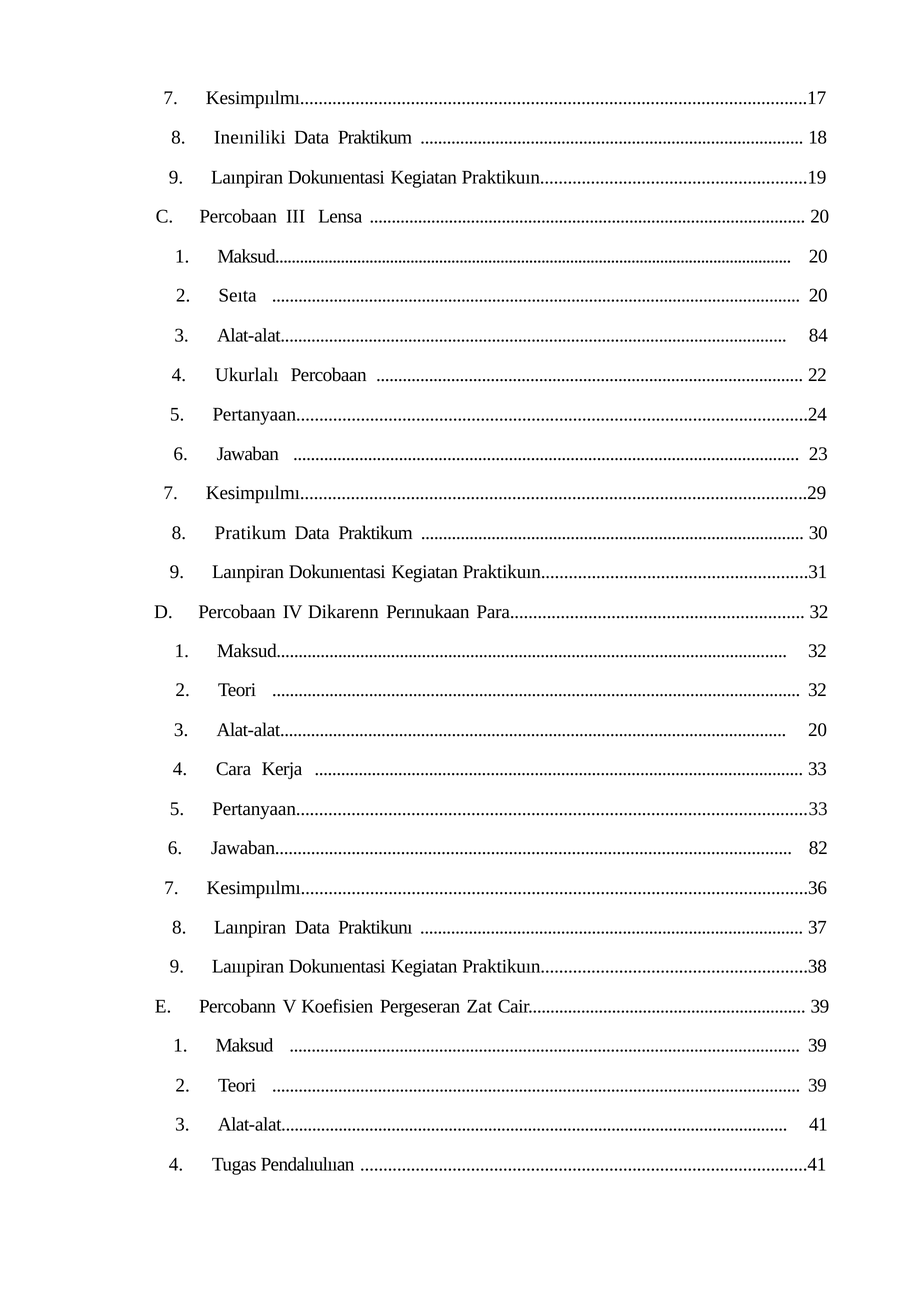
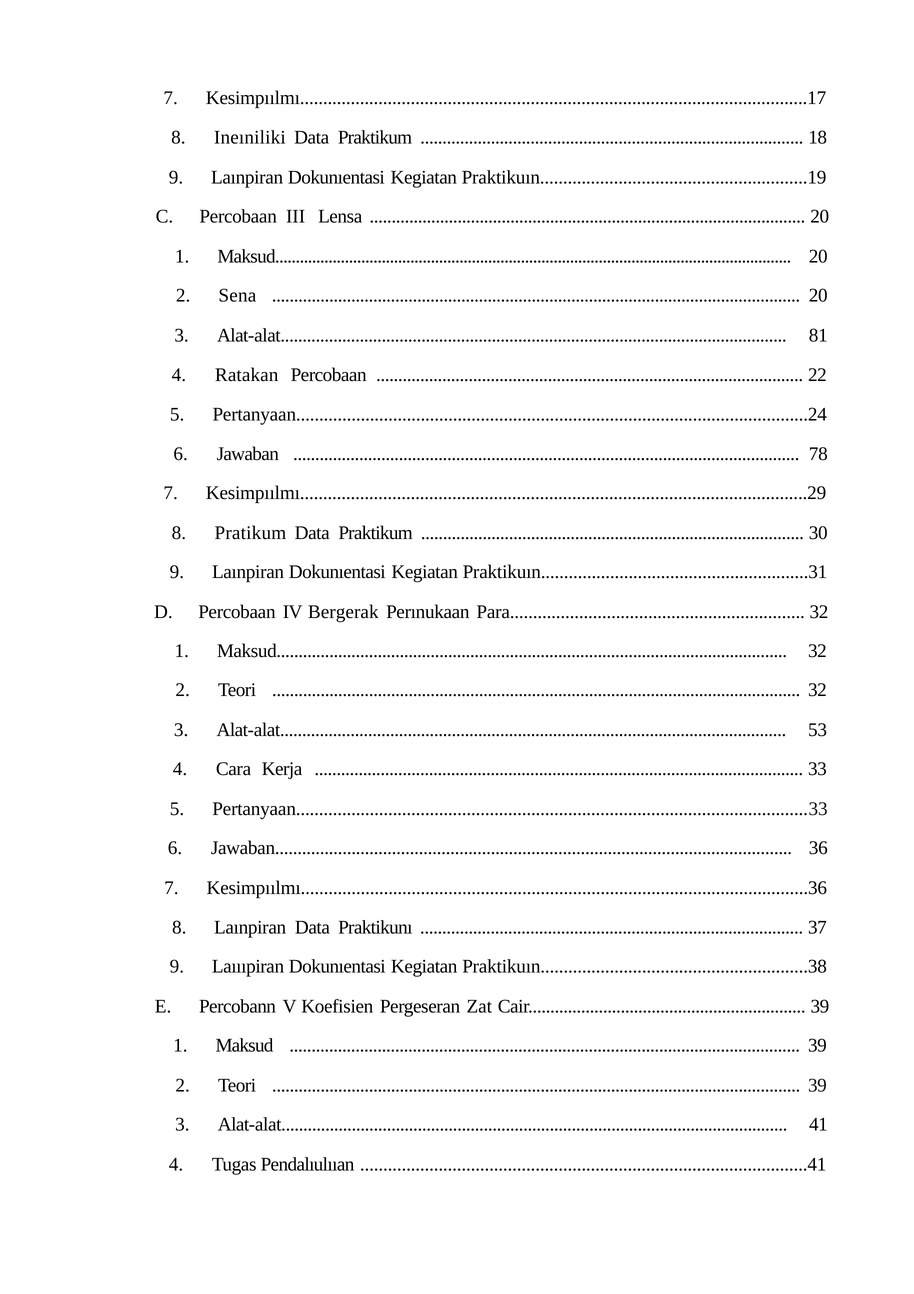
Seıta: Seıta -> Sena (237, 295)
84: 84 -> 81 (818, 335)
Ukurlalı: Ukurlalı -> Ratakan (247, 375)
23: 23 -> 78 (818, 454)
Dikarenn: Dikarenn -> Bergerak (343, 612)
20: 20 -> 53 (818, 730)
82: 82 -> 36 (818, 848)
